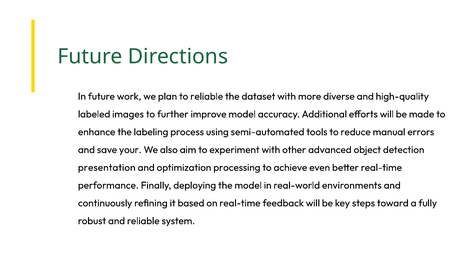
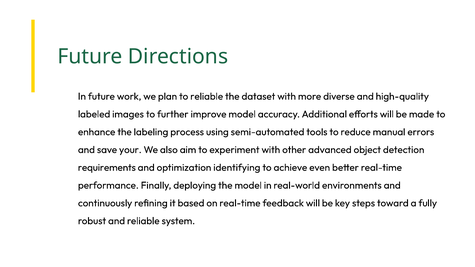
presentation: presentation -> requirements (107, 168)
processing: processing -> identifying (237, 168)
